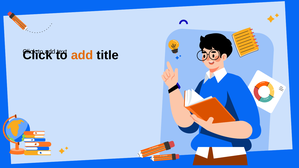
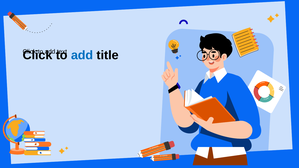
add colour: orange -> blue (82, 55)
